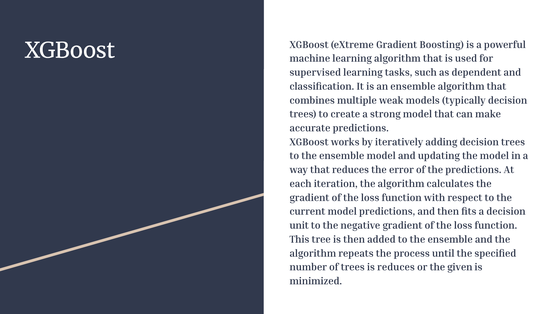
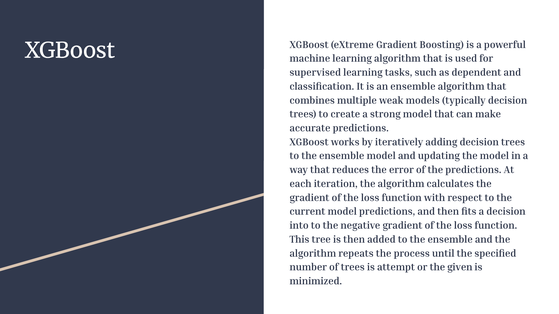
unit: unit -> into (299, 226)
is reduces: reduces -> attempt (396, 268)
